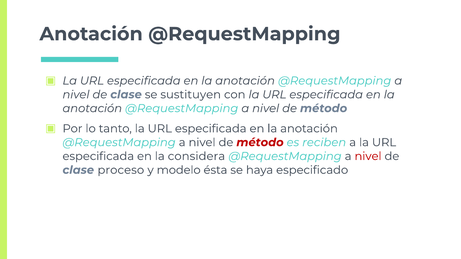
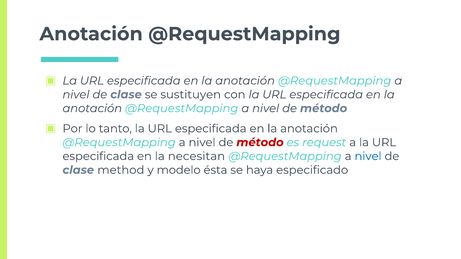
reciben: reciben -> request (324, 143)
considera: considera -> necesitan (196, 156)
nivel colour: red -> blue (368, 156)
proceso: proceso -> method (121, 170)
